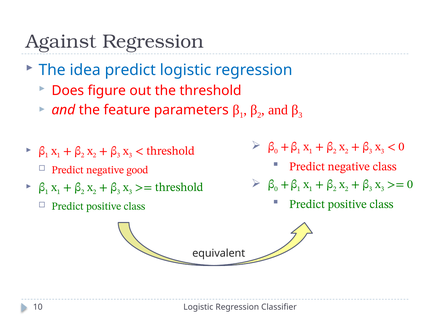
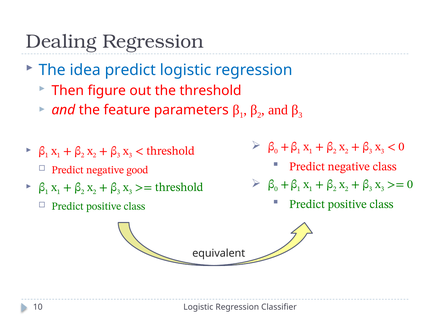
Against: Against -> Dealing (61, 41)
Does: Does -> Then (68, 90)
